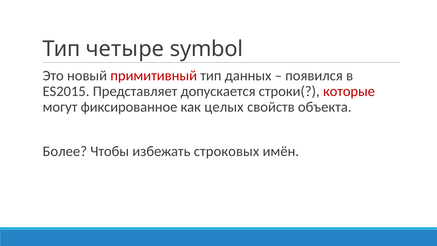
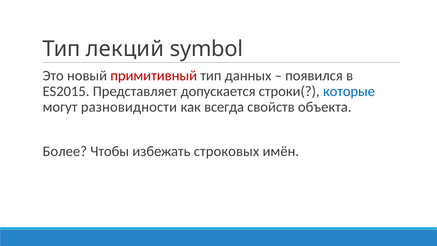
четыре: четыре -> лекций (125, 49)
которые colour: red -> blue (349, 91)
фиксированное: фиксированное -> разновидности (129, 107)
целых: целых -> всегда (224, 107)
